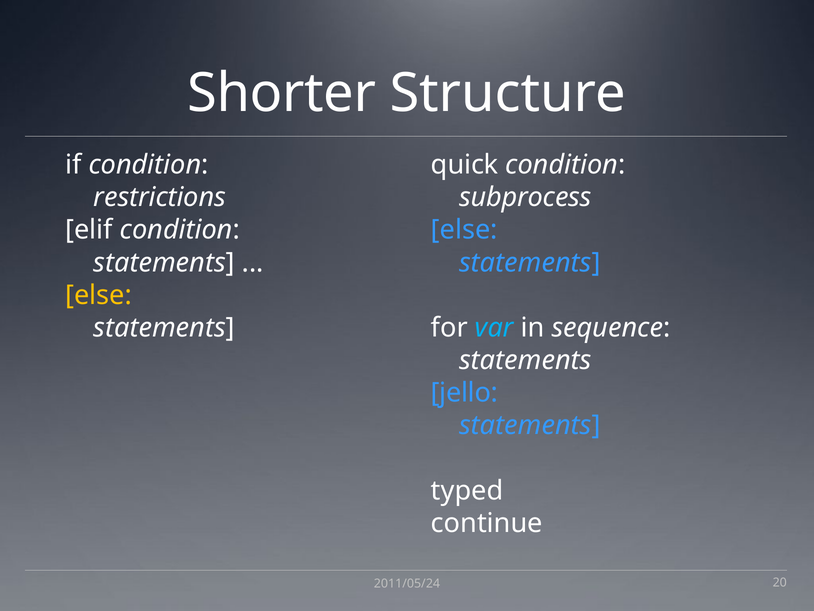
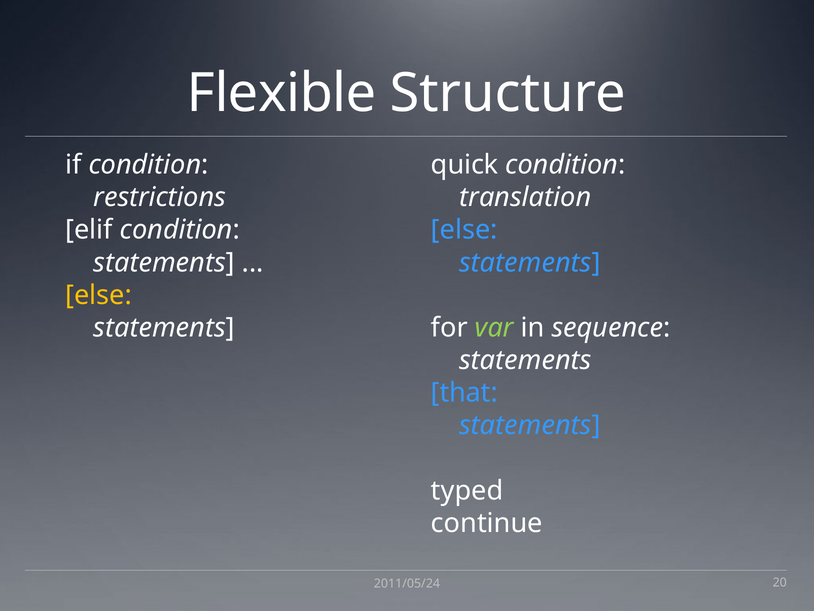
Shorter: Shorter -> Flexible (282, 93)
subprocess: subprocess -> translation (525, 197)
var colour: light blue -> light green (494, 328)
jello: jello -> that (464, 393)
